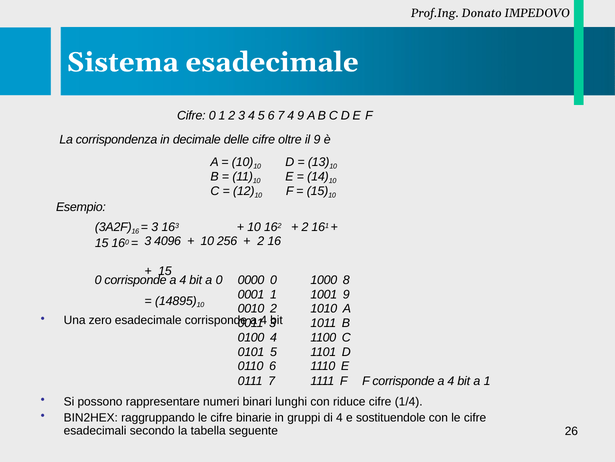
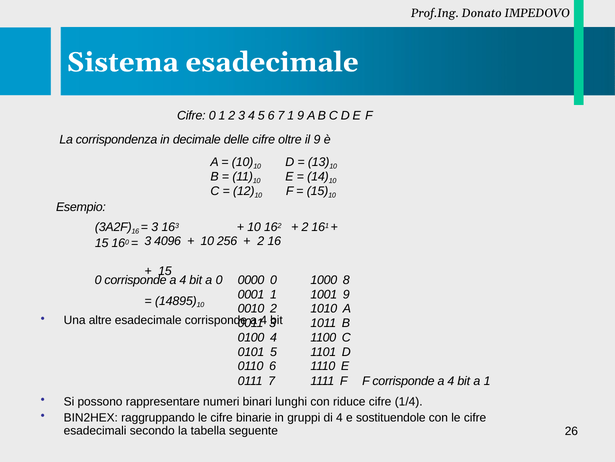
7 4: 4 -> 1 (291, 115)
zero: zero -> altre (100, 320)
